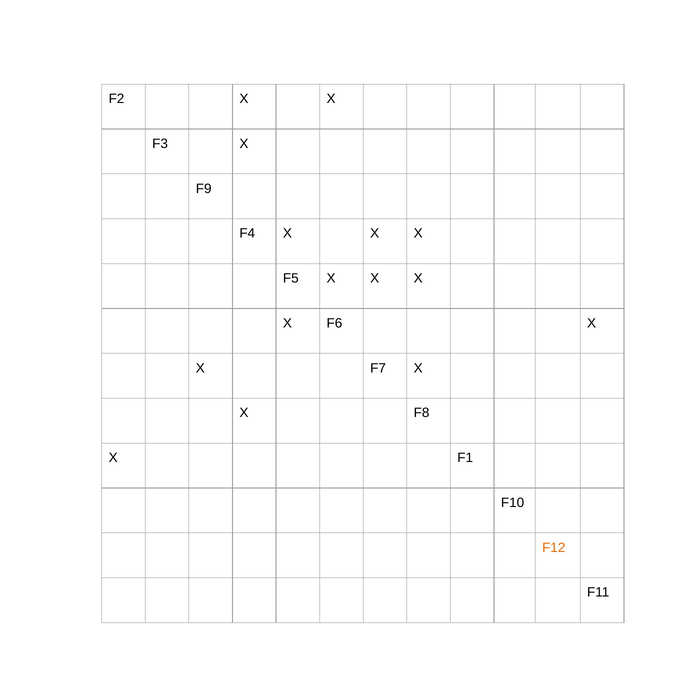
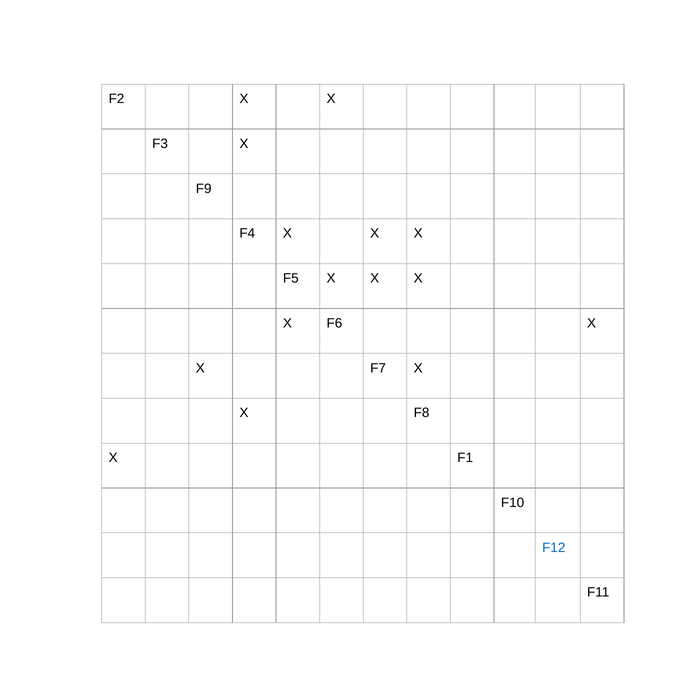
F12 colour: orange -> blue (554, 548)
